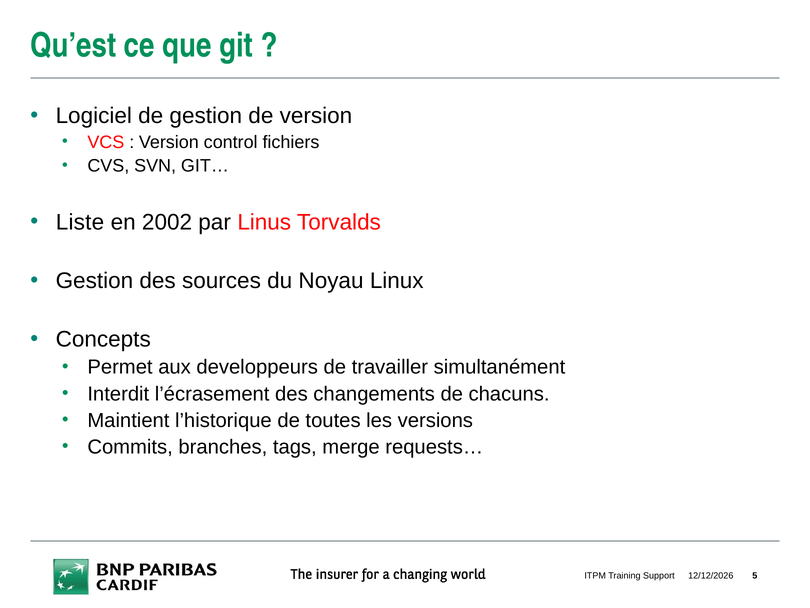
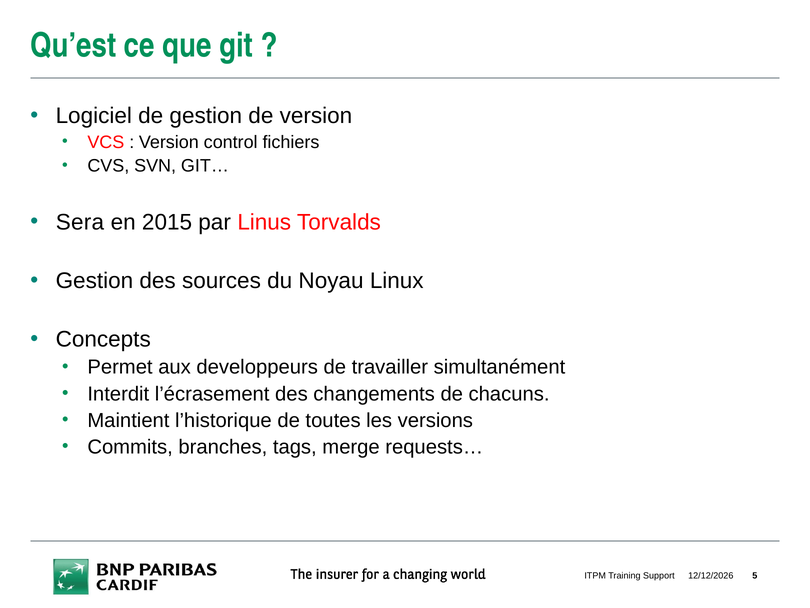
Liste: Liste -> Sera (80, 222)
2002: 2002 -> 2015 (167, 222)
